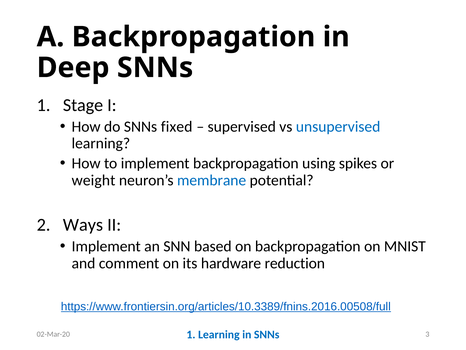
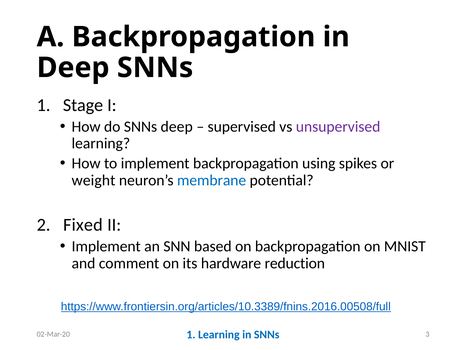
SNNs fixed: fixed -> deep (177, 126)
unsupervised colour: blue -> purple (338, 126)
Ways: Ways -> Fixed (83, 225)
